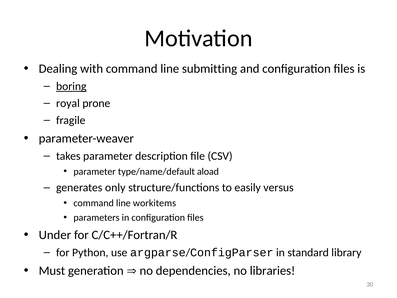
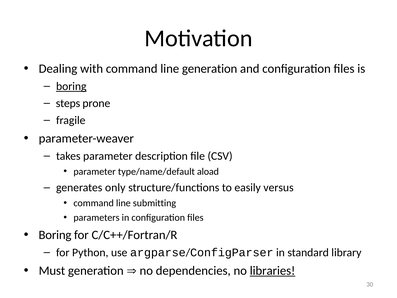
line submitting: submitting -> generation (210, 69)
royal: royal -> steps (68, 103)
workitems: workitems -> submitting (155, 203)
Under: Under -> Boring (55, 235)
libraries underline: none -> present (273, 270)
